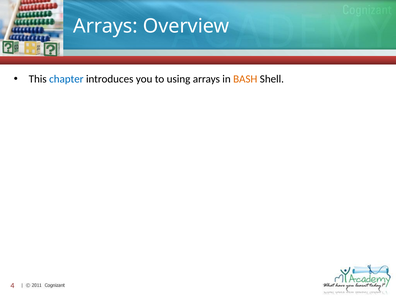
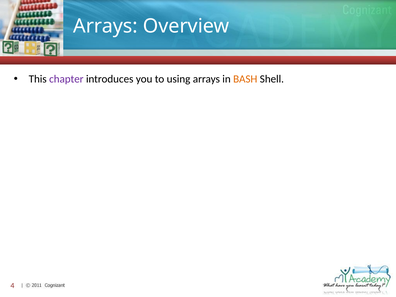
chapter colour: blue -> purple (66, 79)
